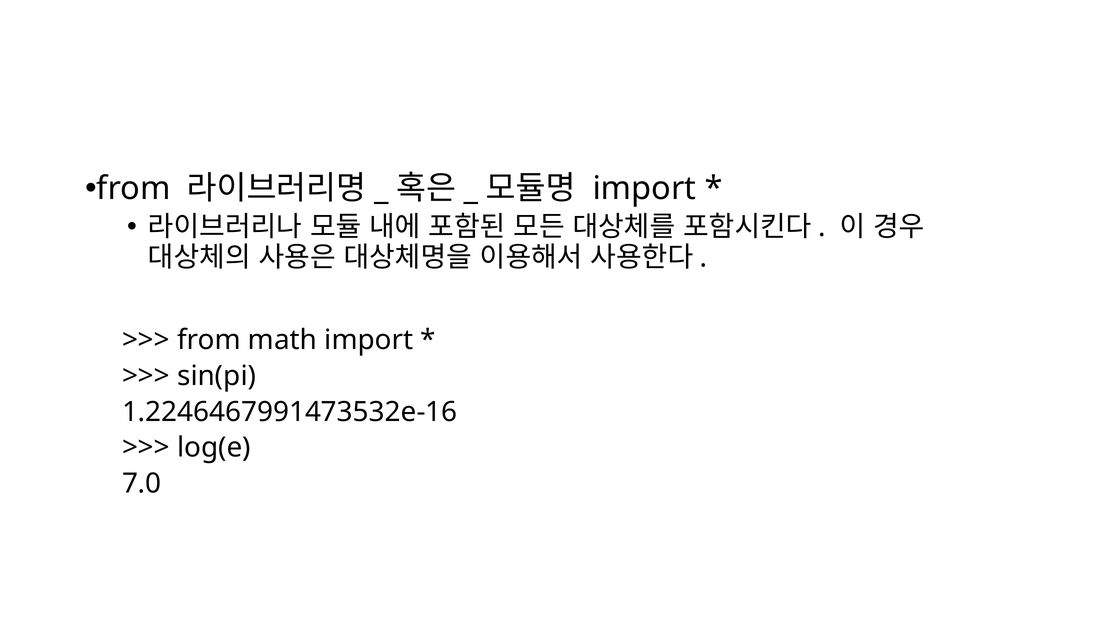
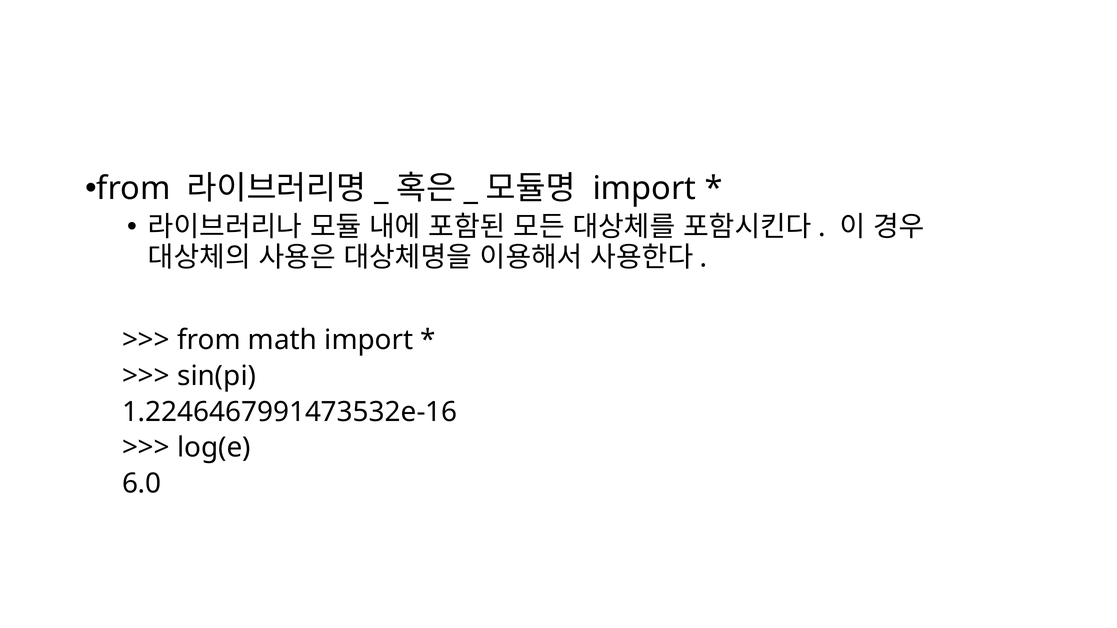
7.0: 7.0 -> 6.0 (142, 484)
